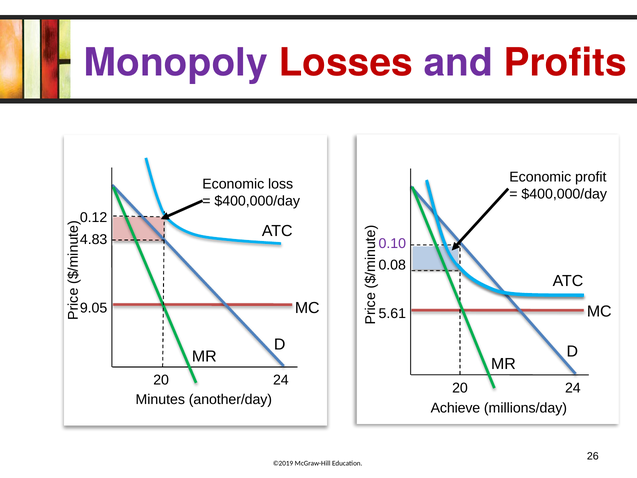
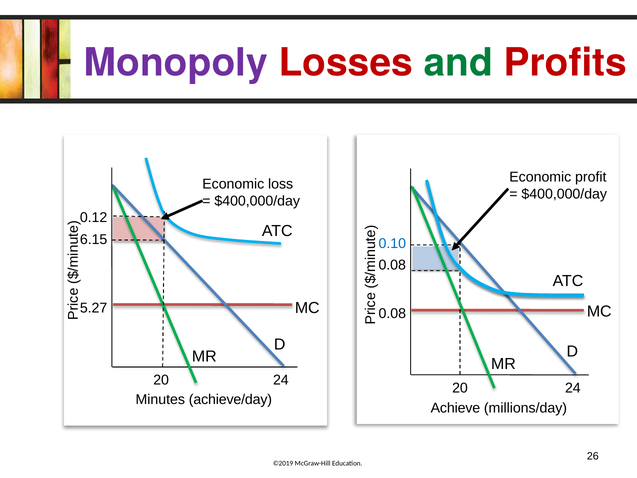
and colour: purple -> green (458, 63)
4.83: 4.83 -> 6.15 (94, 240)
0.10 colour: purple -> blue (392, 244)
9.05: 9.05 -> 5.27 (94, 308)
5.61: 5.61 -> 0.08 (392, 313)
another/day: another/day -> achieve/day (230, 399)
